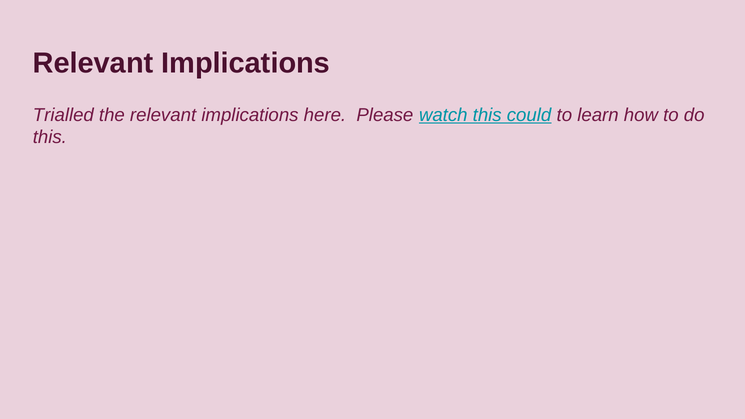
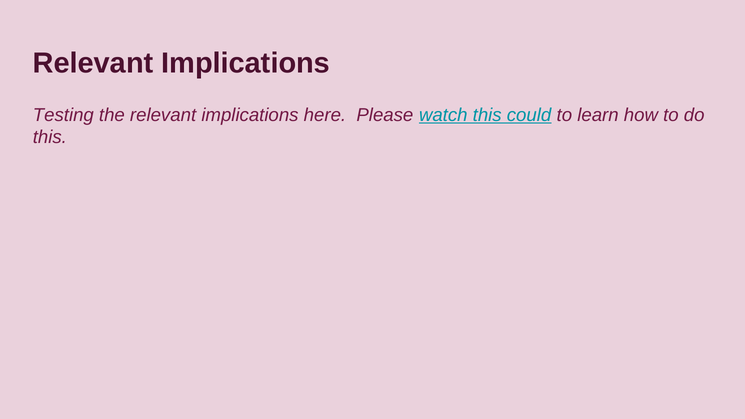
Trialled: Trialled -> Testing (63, 115)
